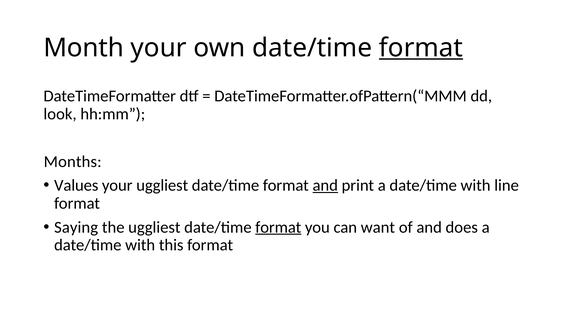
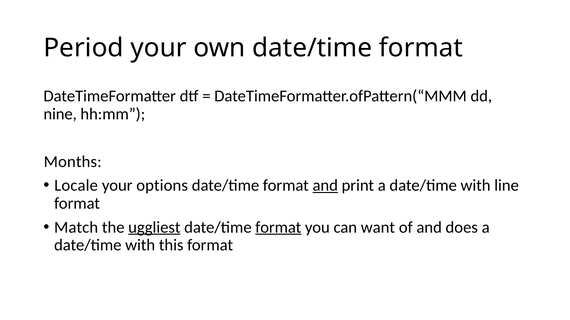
Month: Month -> Period (84, 48)
format underline: present -> none (421, 48)
look: look -> nine (60, 114)
Values: Values -> Locale (76, 186)
your uggliest: uggliest -> options (162, 186)
Saying: Saying -> Match (76, 228)
uggliest underline: none -> present (154, 228)
